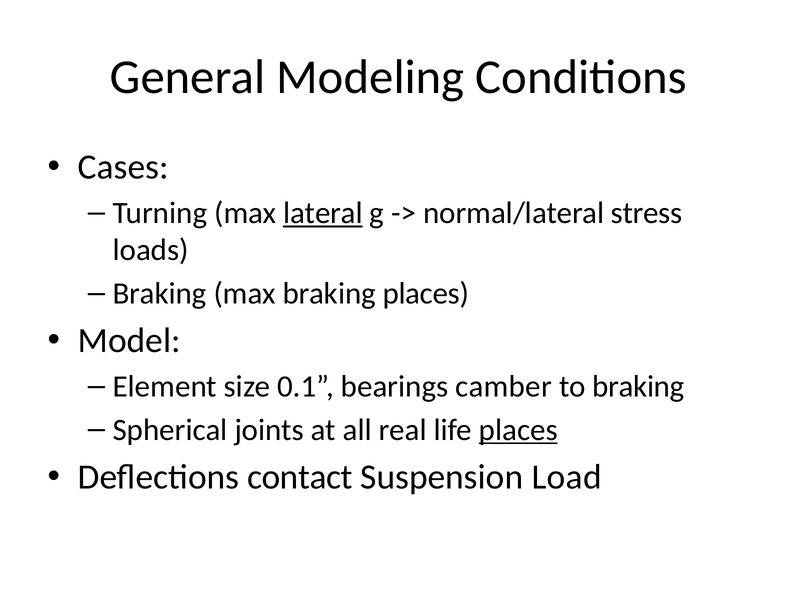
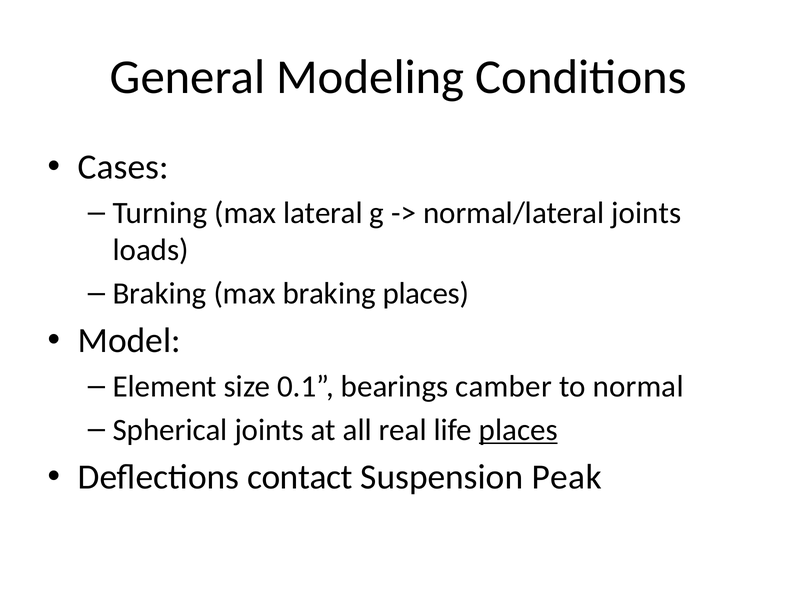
lateral underline: present -> none (323, 213)
normal/lateral stress: stress -> joints (646, 213)
to braking: braking -> normal (638, 387)
Load: Load -> Peak (567, 478)
